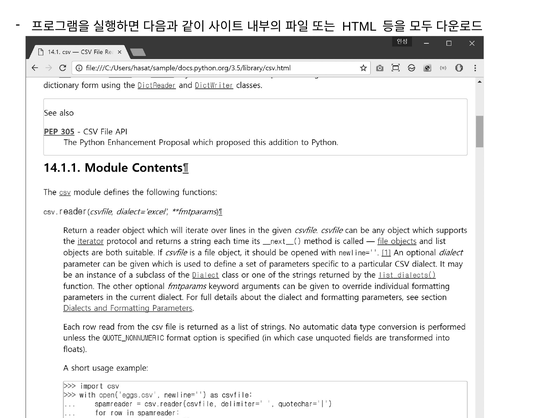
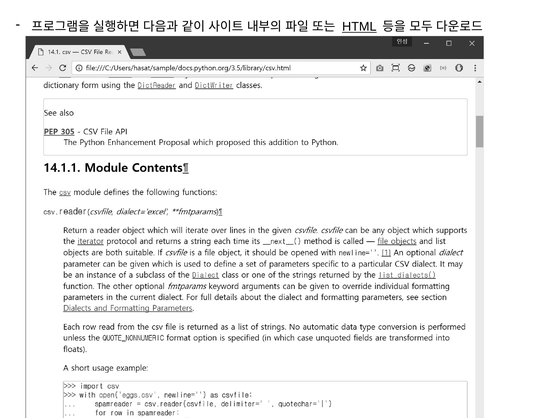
HTML underline: none -> present (359, 27)
